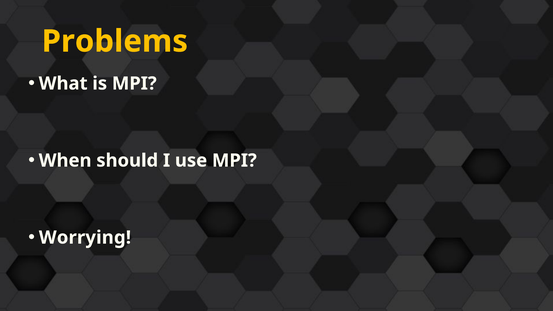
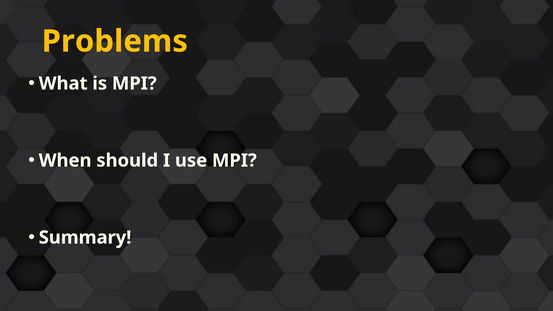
Worrying: Worrying -> Summary (85, 238)
